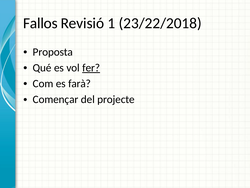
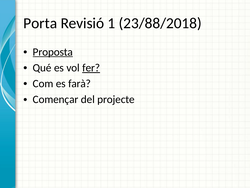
Fallos: Fallos -> Porta (40, 23)
23/22/2018: 23/22/2018 -> 23/88/2018 (160, 23)
Proposta underline: none -> present (53, 52)
